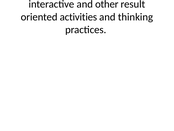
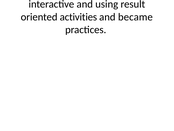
other: other -> using (107, 4)
thinking: thinking -> became (135, 17)
